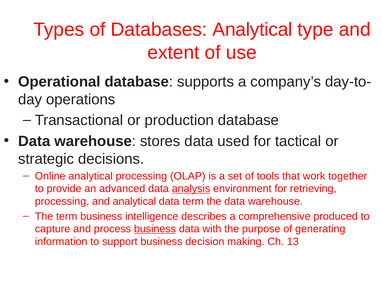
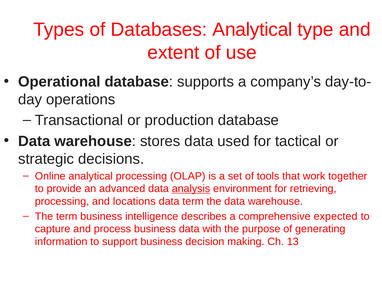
and analytical: analytical -> locations (134, 202)
produced: produced -> expected (336, 217)
business underline: present -> none (155, 229)
